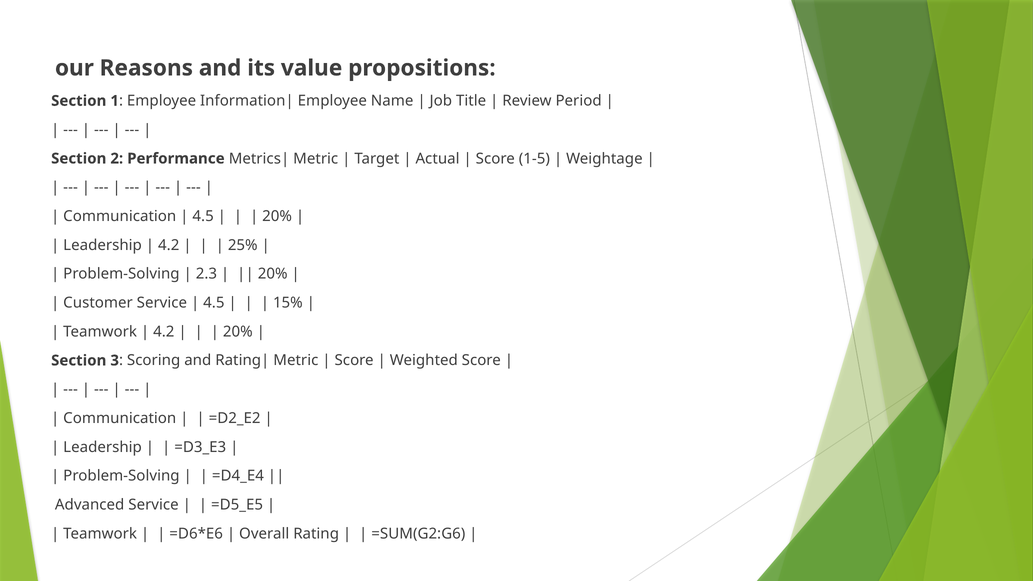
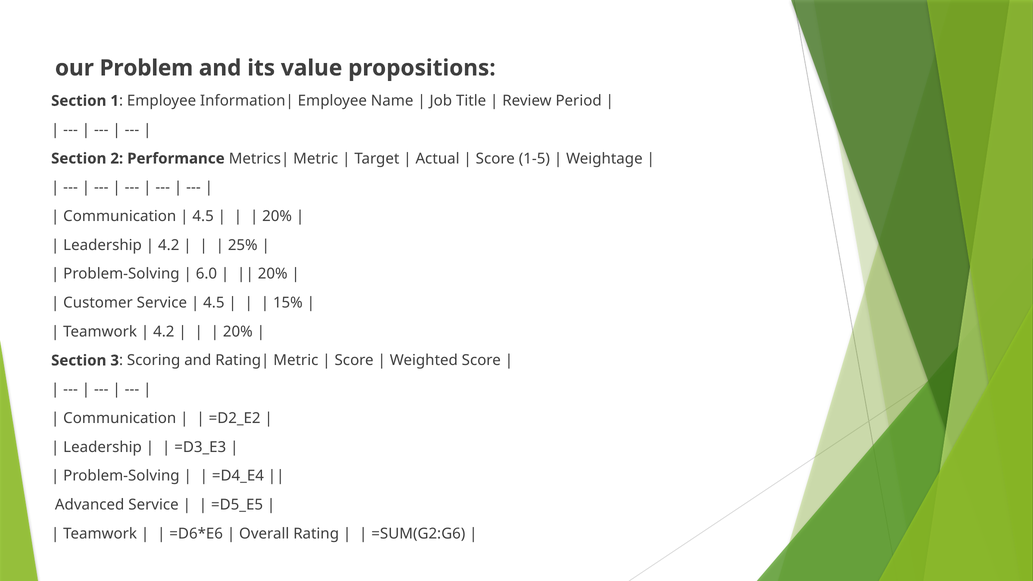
Reasons: Reasons -> Problem (146, 68)
2.3: 2.3 -> 6.0 (206, 274)
